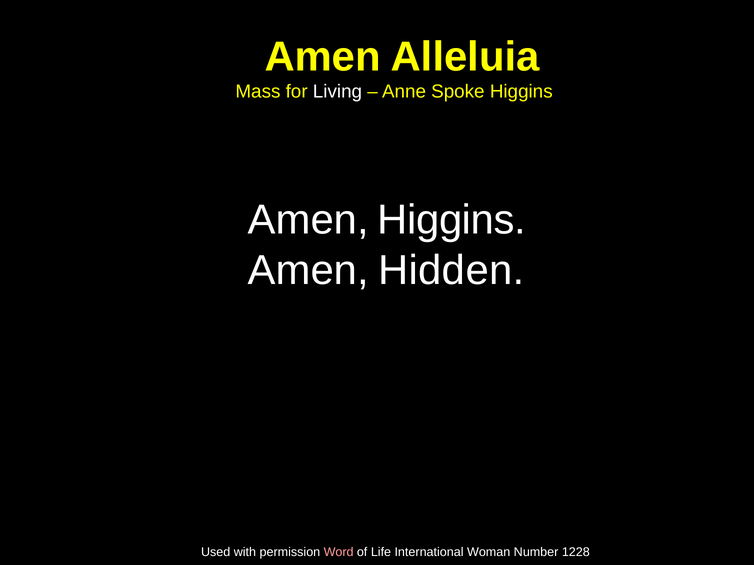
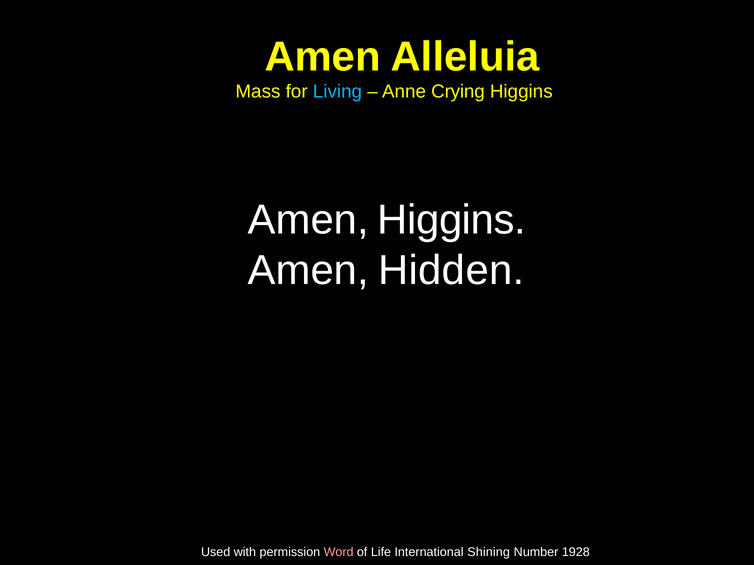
Living colour: white -> light blue (337, 92)
Spoke: Spoke -> Crying (458, 92)
Woman: Woman -> Shining (489, 552)
1228: 1228 -> 1928 (576, 552)
